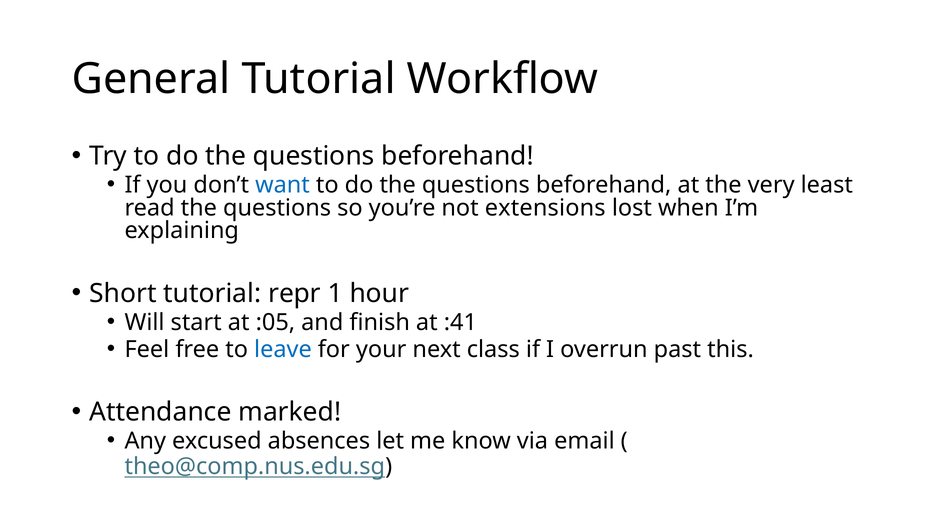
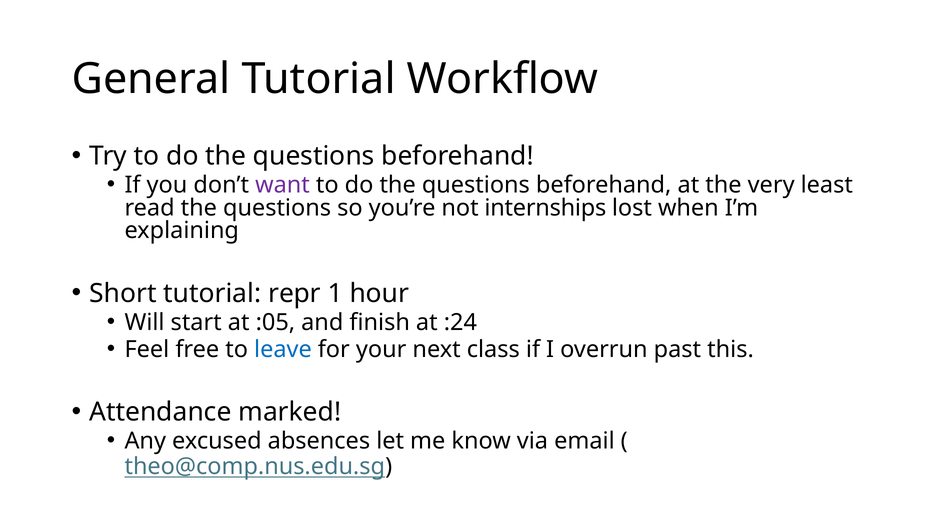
want colour: blue -> purple (283, 185)
extensions: extensions -> internships (545, 208)
:41: :41 -> :24 (460, 322)
